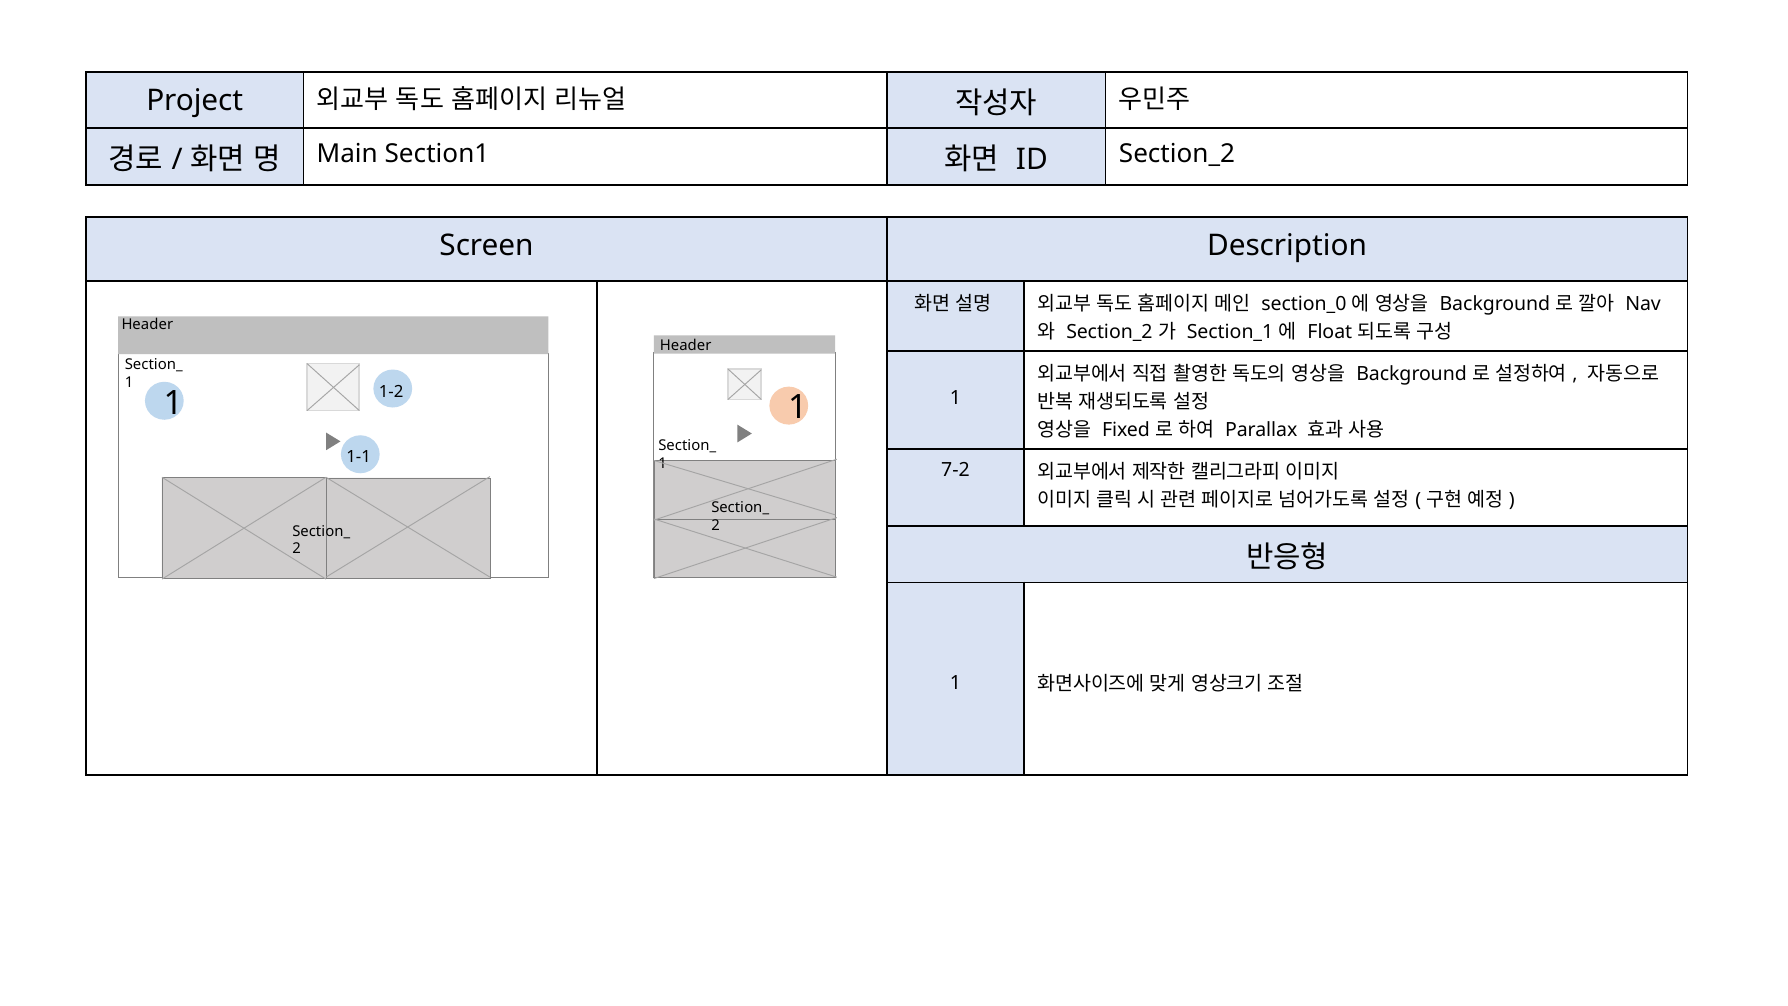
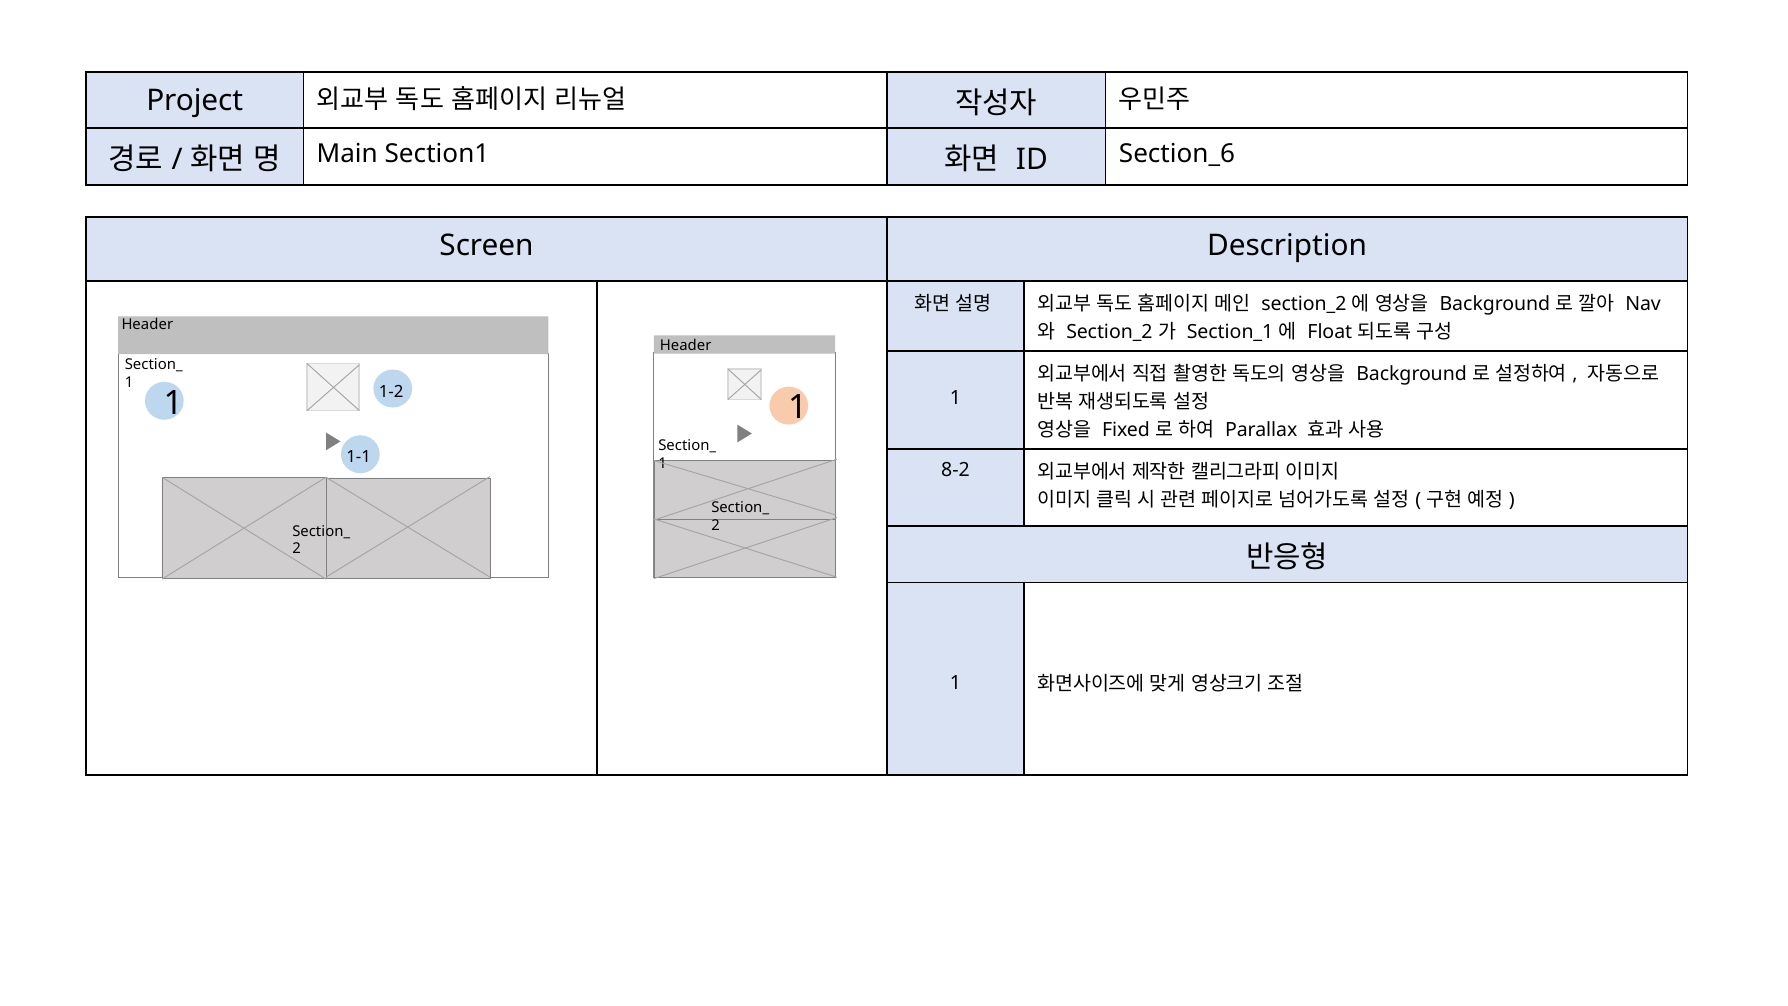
ID Section_2: Section_2 -> Section_6 (1177, 154)
section_0: section_0 -> section_2 (1304, 304)
7-2: 7-2 -> 8-2 (955, 470)
